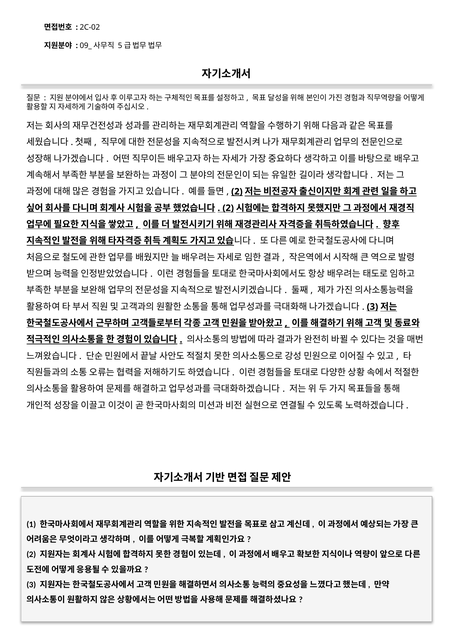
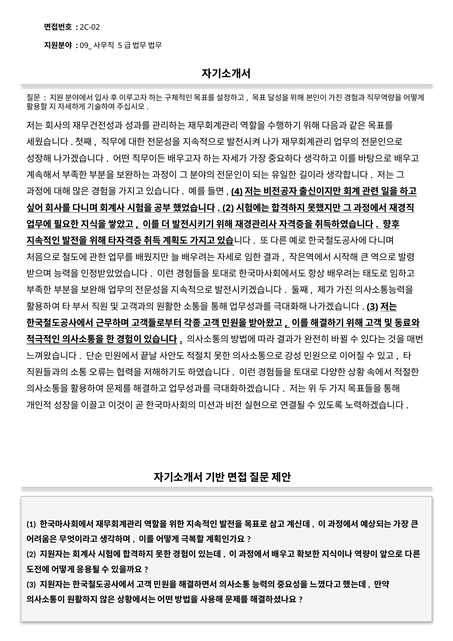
2: 2 -> 4 (237, 191)
